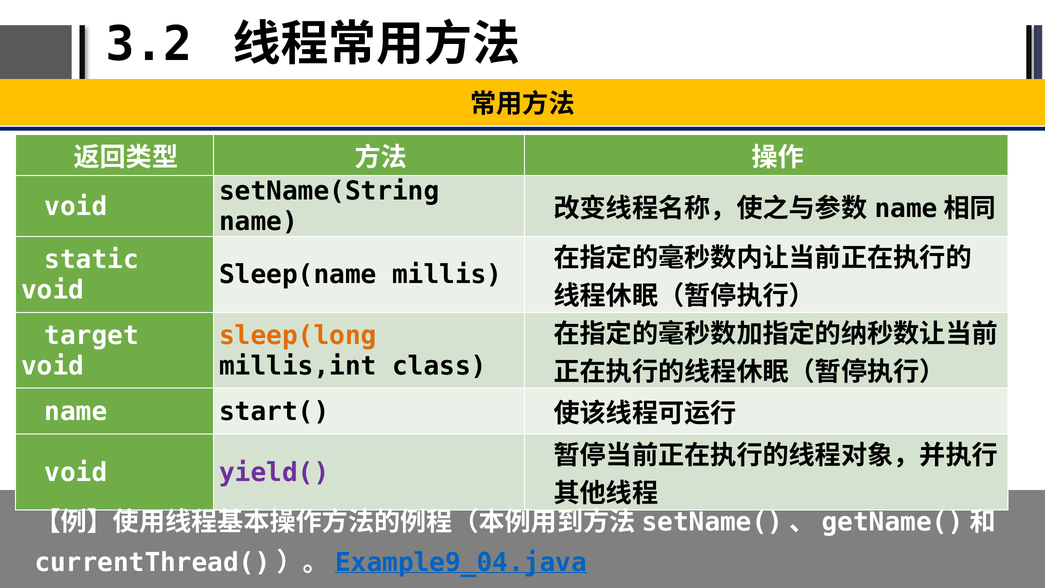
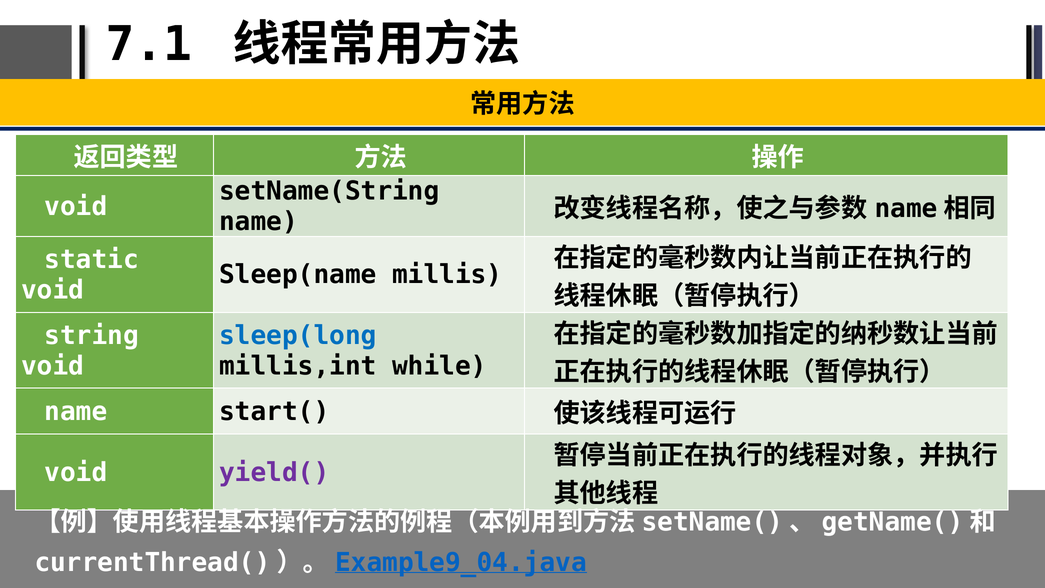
3.2: 3.2 -> 7.1 (149, 44)
target: target -> string (92, 335)
sleep(long colour: orange -> blue (298, 335)
class: class -> while (439, 366)
